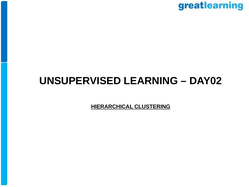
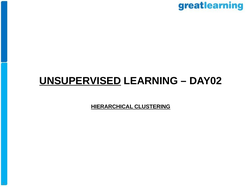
UNSUPERVISED underline: none -> present (80, 81)
